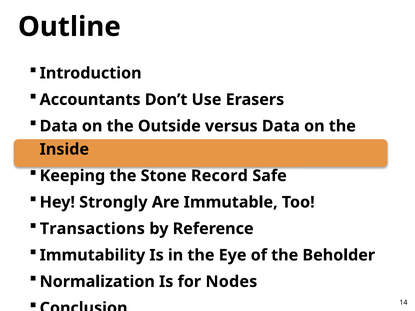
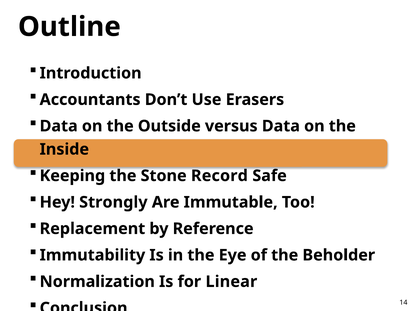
Transactions: Transactions -> Replacement (92, 229)
Nodes: Nodes -> Linear (231, 282)
